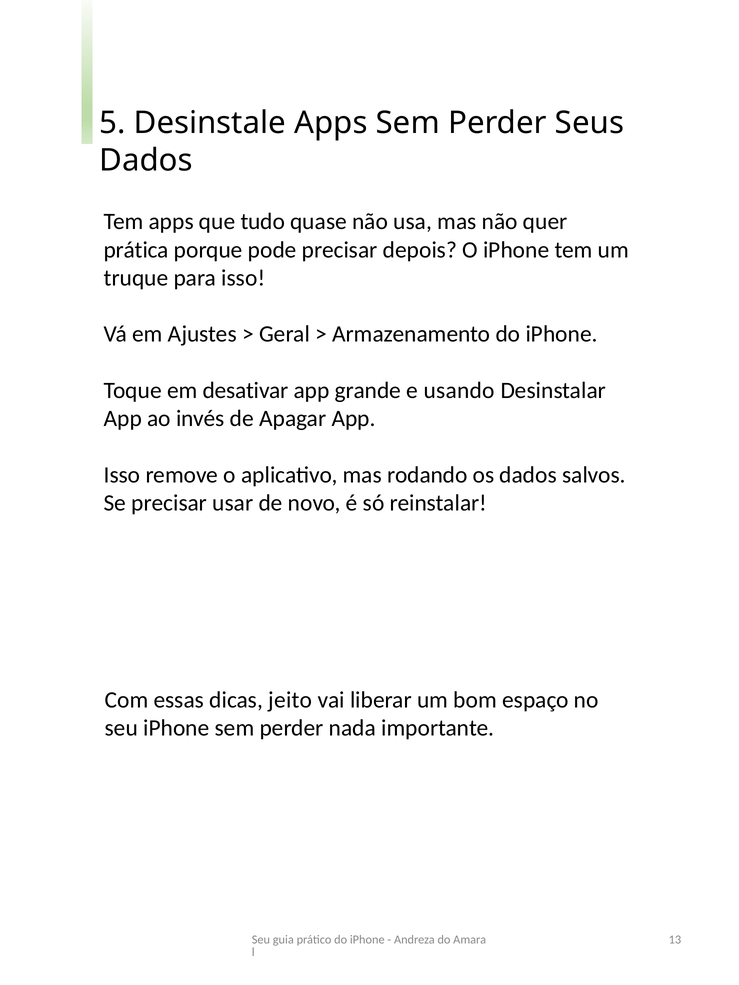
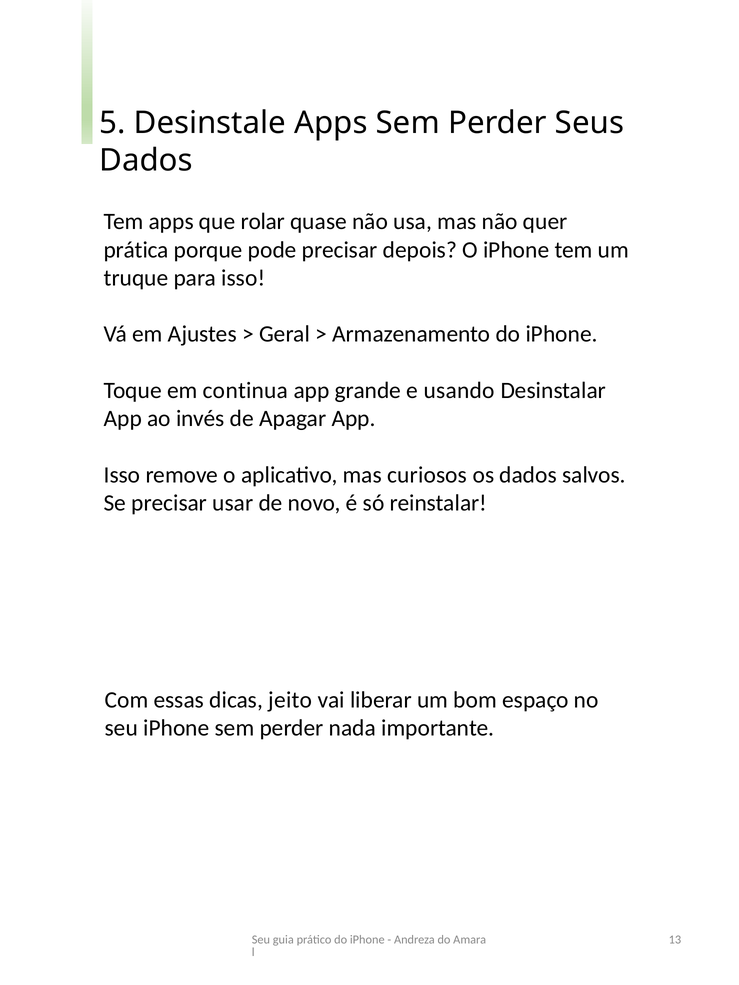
tudo: tudo -> rolar (263, 222)
desativar: desativar -> continua (245, 391)
rodando: rodando -> curiosos (427, 475)
